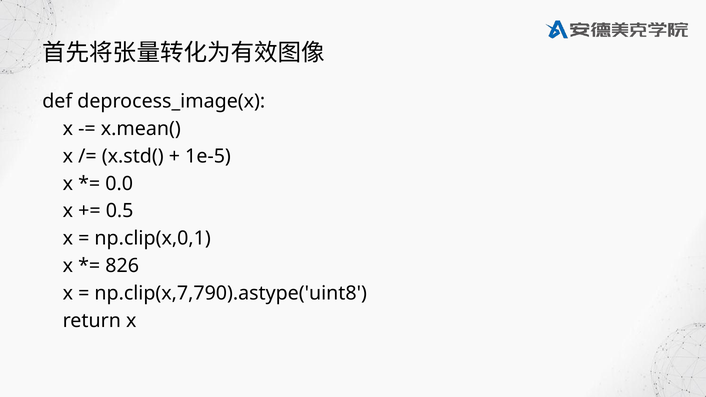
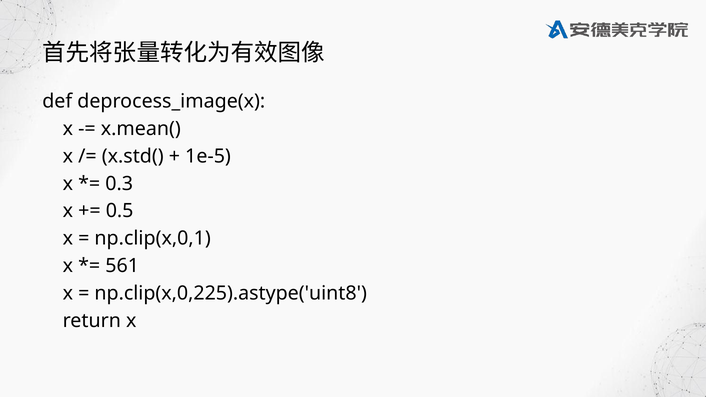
0.0: 0.0 -> 0.3 (119, 184)
826: 826 -> 561 (122, 266)
np.clip(x,7,790).astype('uint8: np.clip(x,7,790).astype('uint8 -> np.clip(x,0,225).astype('uint8 (231, 293)
